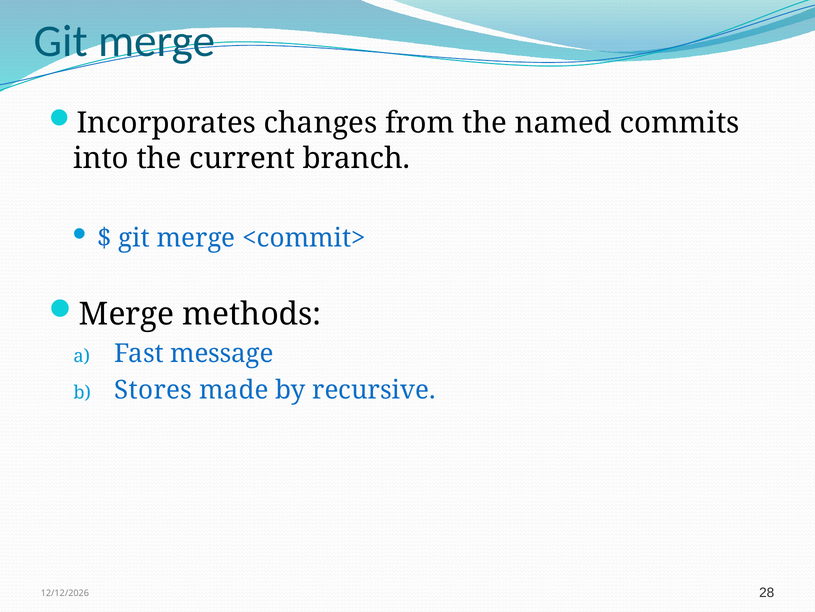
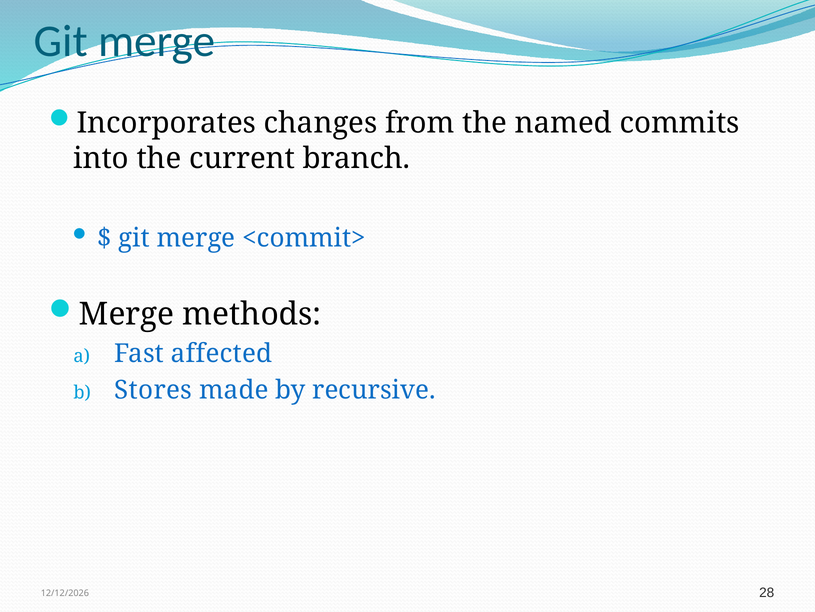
message: message -> affected (222, 353)
